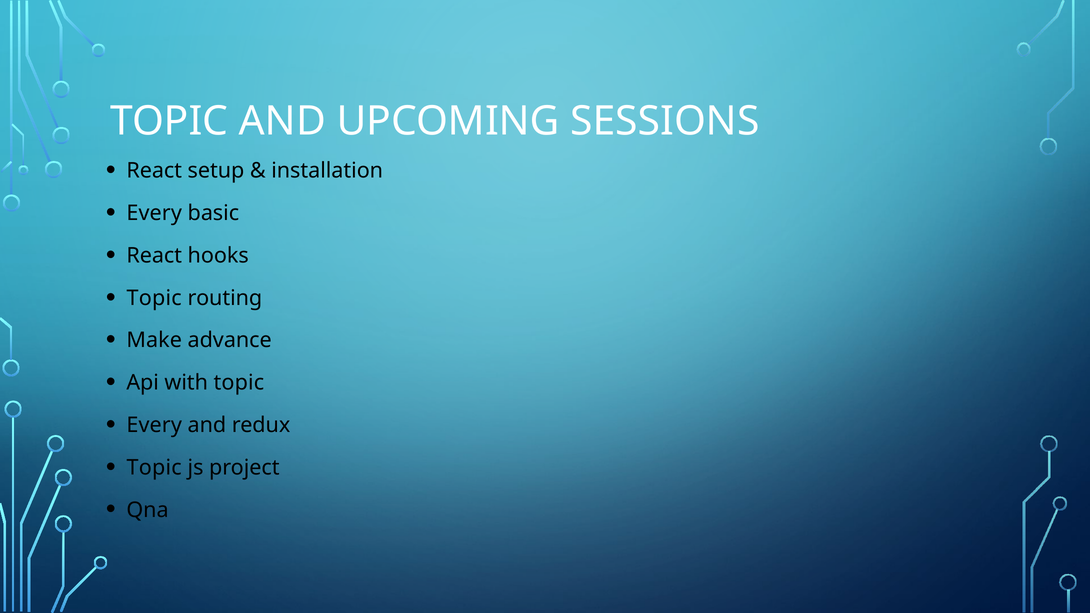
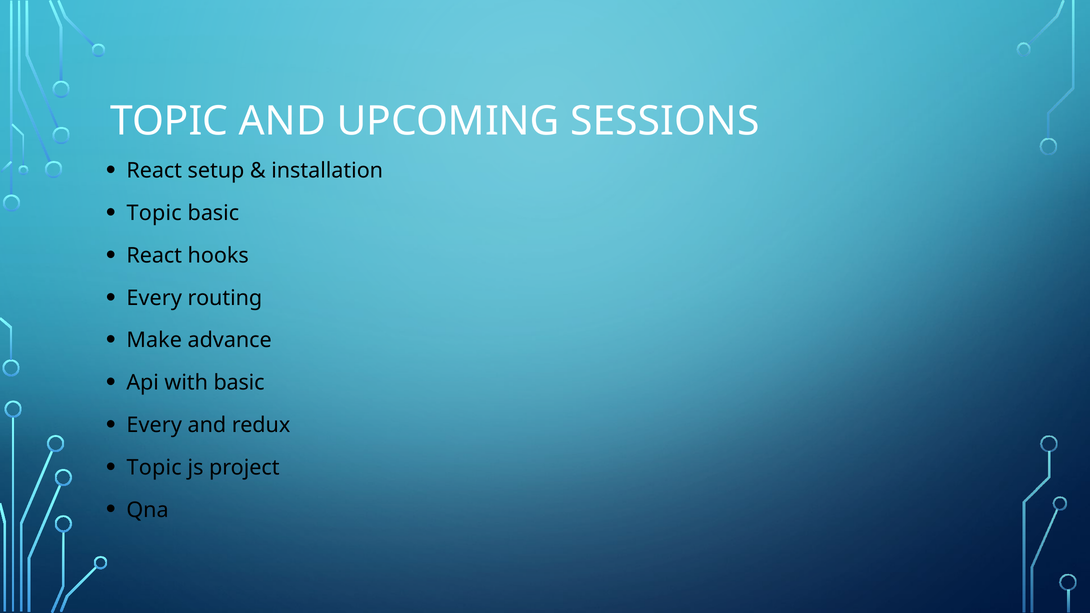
Every: Every -> Topic (154, 213)
Topic: Topic -> Every (154, 298)
with topic: topic -> basic (239, 383)
